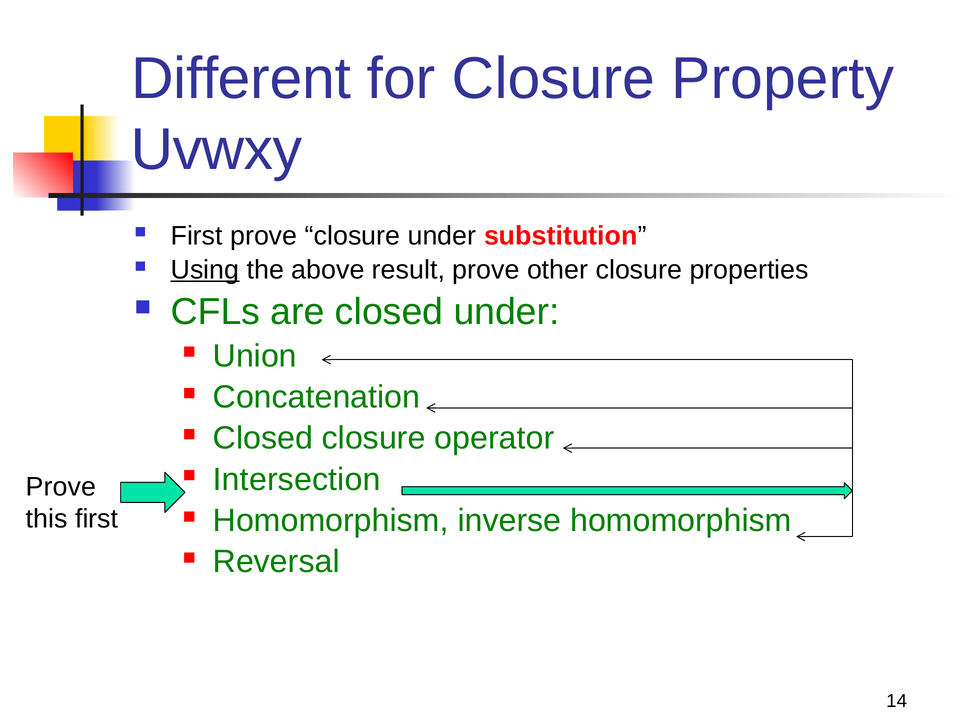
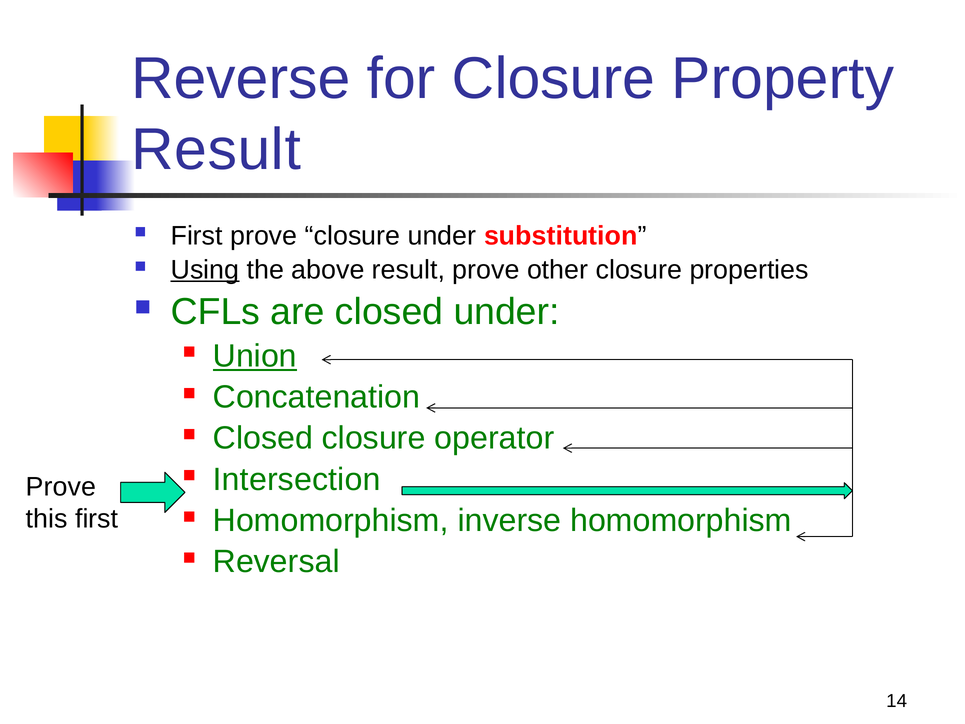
Different: Different -> Reverse (241, 79)
Uvwxy: Uvwxy -> Result (216, 150)
Union underline: none -> present (255, 356)
